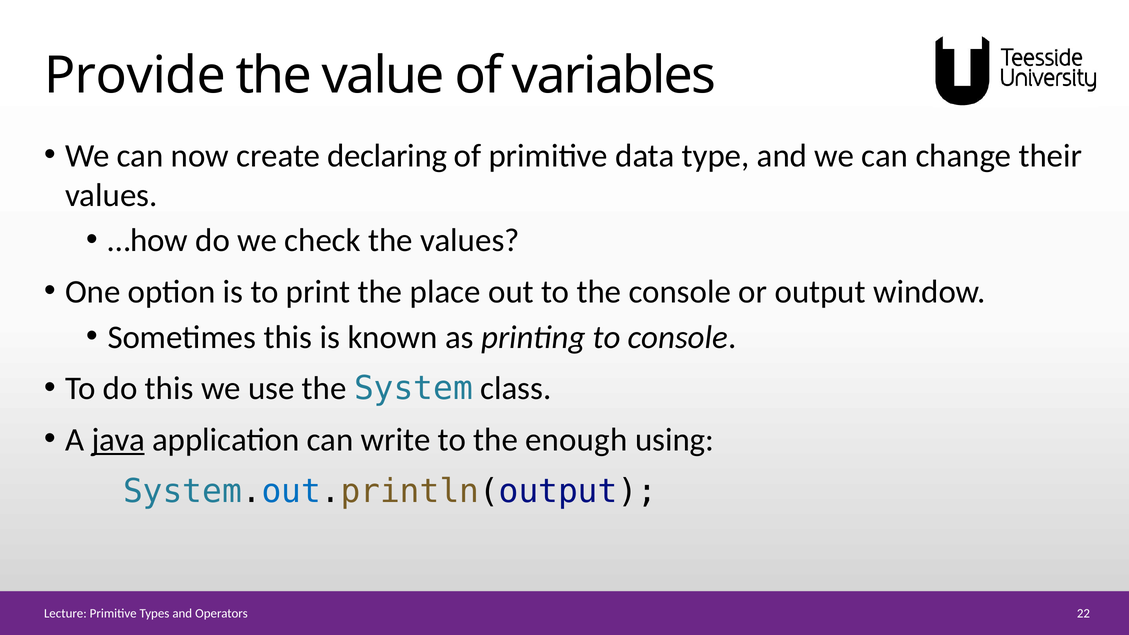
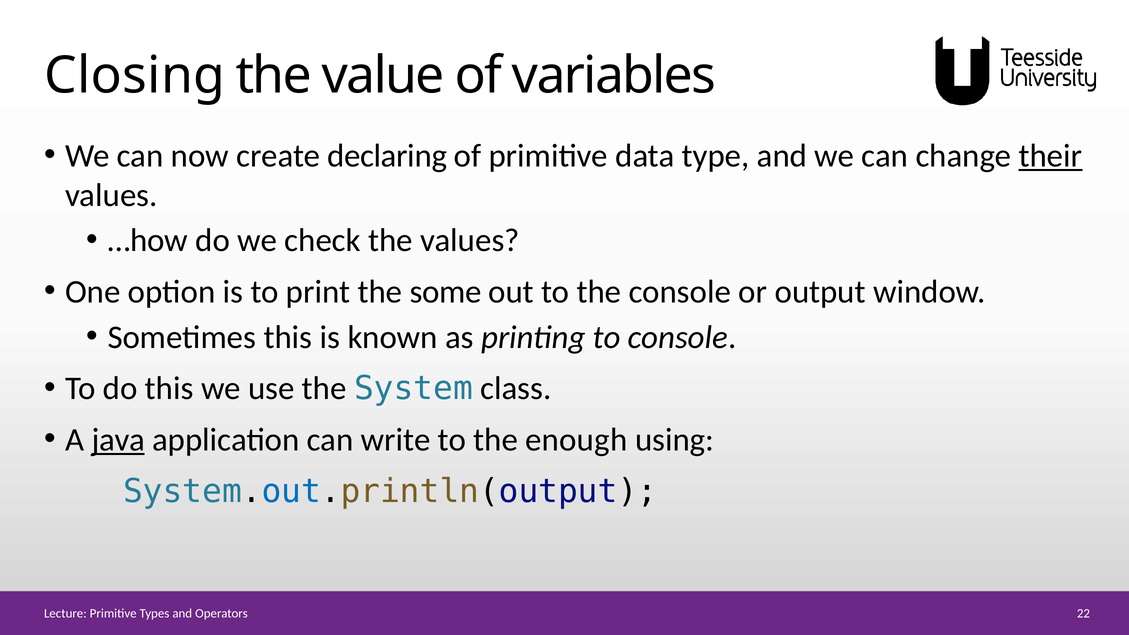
Provide: Provide -> Closing (135, 76)
their underline: none -> present (1051, 156)
place: place -> some (445, 292)
